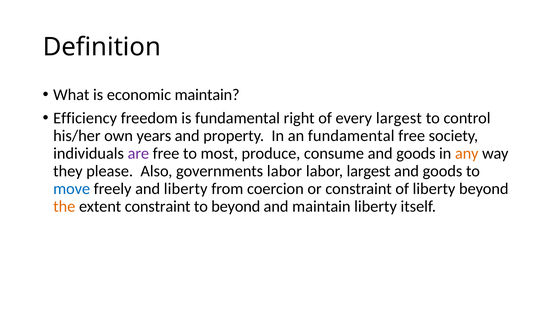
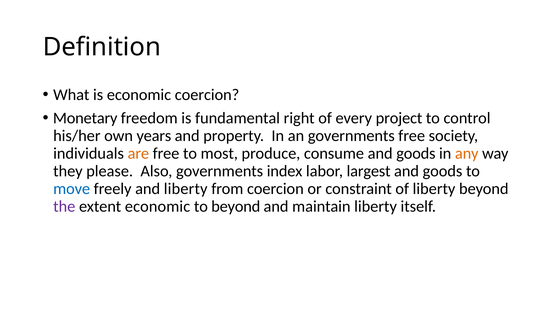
economic maintain: maintain -> coercion (207, 95)
Efficiency: Efficiency -> Monetary (85, 118)
every largest: largest -> project (399, 118)
an fundamental: fundamental -> governments (351, 136)
are colour: purple -> orange (138, 153)
governments labor: labor -> index (285, 171)
the colour: orange -> purple (64, 206)
extent constraint: constraint -> economic (158, 206)
